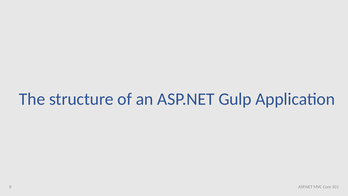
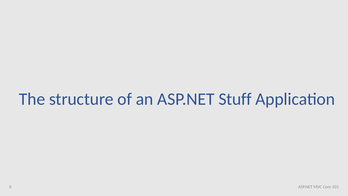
Gulp: Gulp -> Stuff (235, 99)
